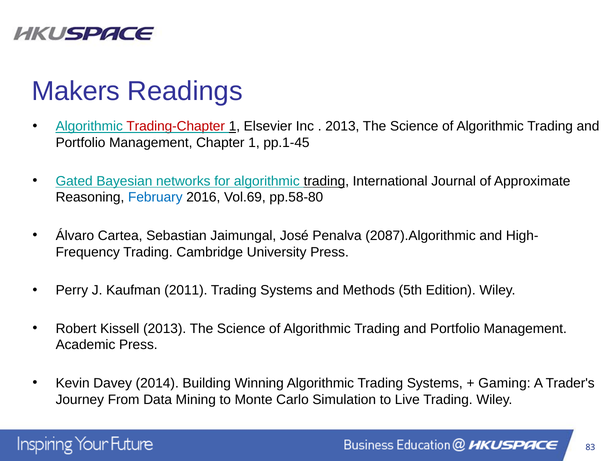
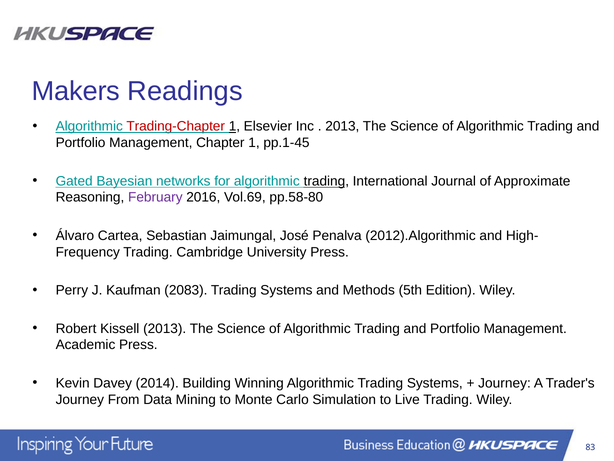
February colour: blue -> purple (155, 197)
2087).Algorithmic: 2087).Algorithmic -> 2012).Algorithmic (421, 235)
2011: 2011 -> 2083 (186, 290)
Gaming: Gaming -> Journey (505, 383)
